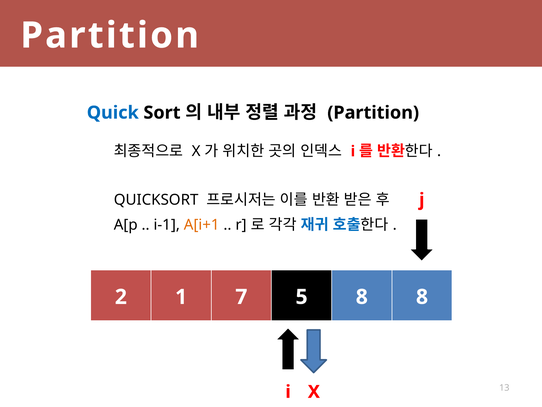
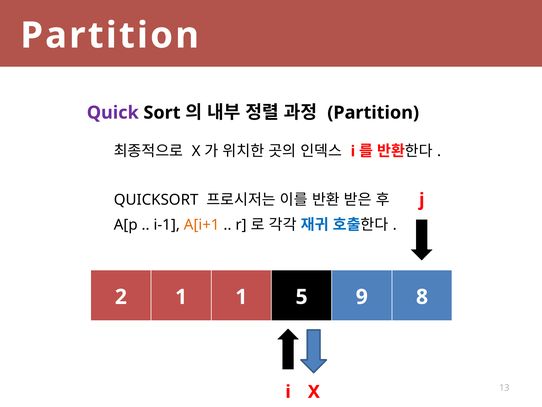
Quick colour: blue -> purple (113, 113)
1 7: 7 -> 1 (241, 297)
5 8: 8 -> 9 (362, 297)
